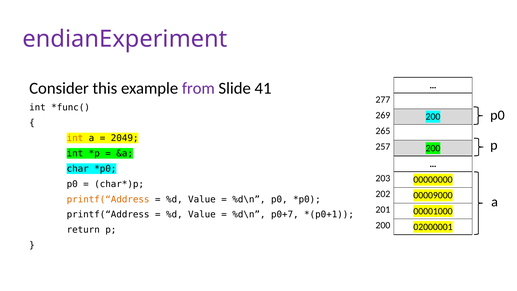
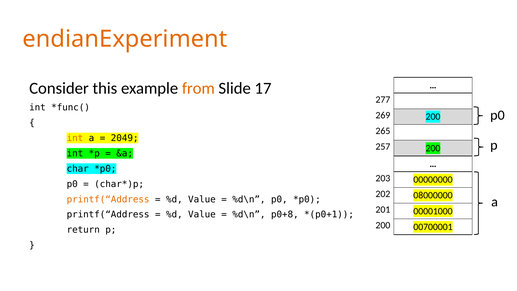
endianExperiment colour: purple -> orange (125, 39)
from colour: purple -> orange (198, 88)
41: 41 -> 17 (263, 88)
00009000: 00009000 -> 08000000 (433, 195)
p0+7: p0+7 -> p0+8 (285, 214)
02000001: 02000001 -> 00700001 (433, 227)
